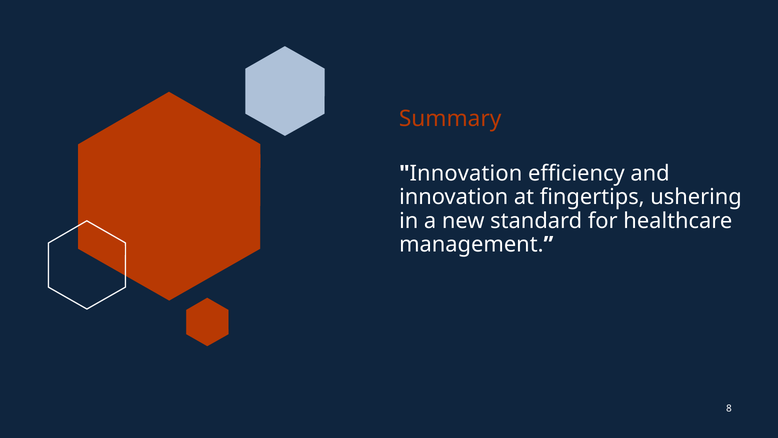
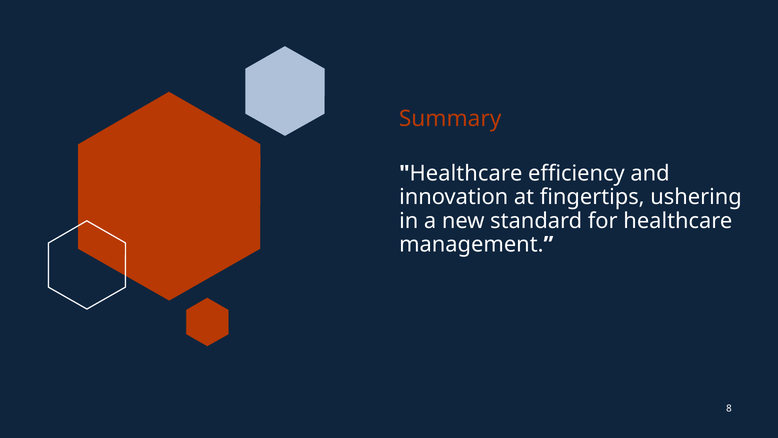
Innovation: Innovation -> Healthcare (466, 173)
